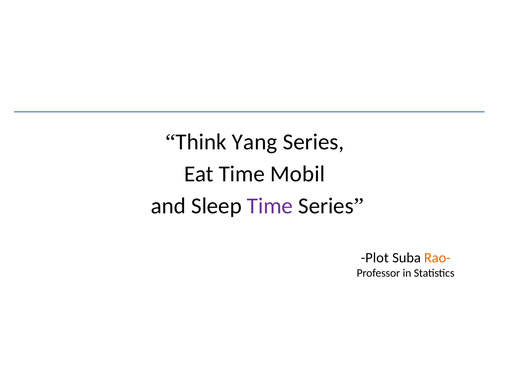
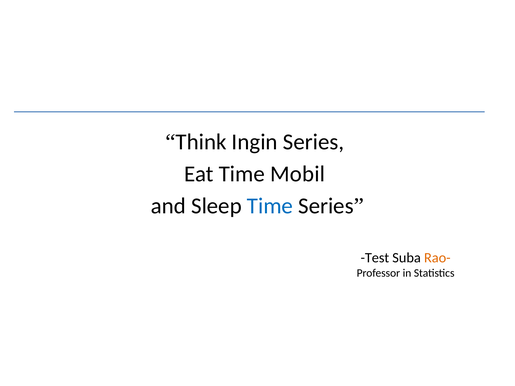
Yang: Yang -> Ingin (255, 142)
Time colour: purple -> blue (270, 206)
Plot: Plot -> Test (375, 258)
